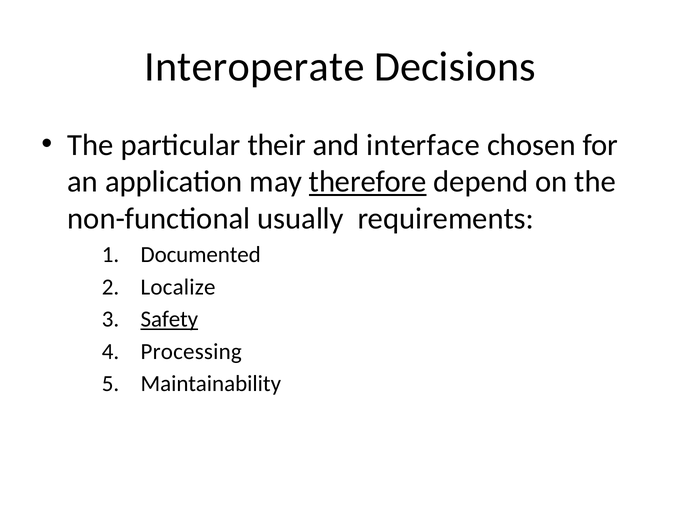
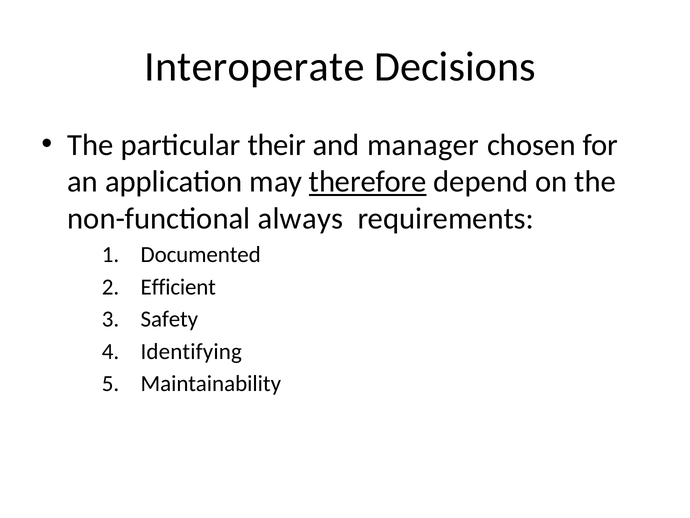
interface: interface -> manager (423, 145)
usually: usually -> always (300, 218)
Localize: Localize -> Efficient (178, 287)
Safety underline: present -> none (169, 319)
Processing: Processing -> Identifying (191, 351)
